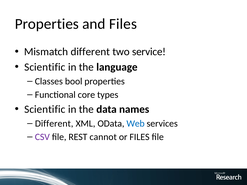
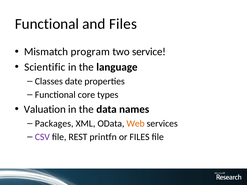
Properties: Properties -> Functional (47, 24)
Mismatch different: different -> program (90, 52)
bool: bool -> date (74, 81)
Scientific: Scientific -> Valuation (45, 109)
Different: Different -> Packages (54, 124)
Web colour: blue -> orange (136, 124)
cannot: cannot -> printfn (103, 137)
